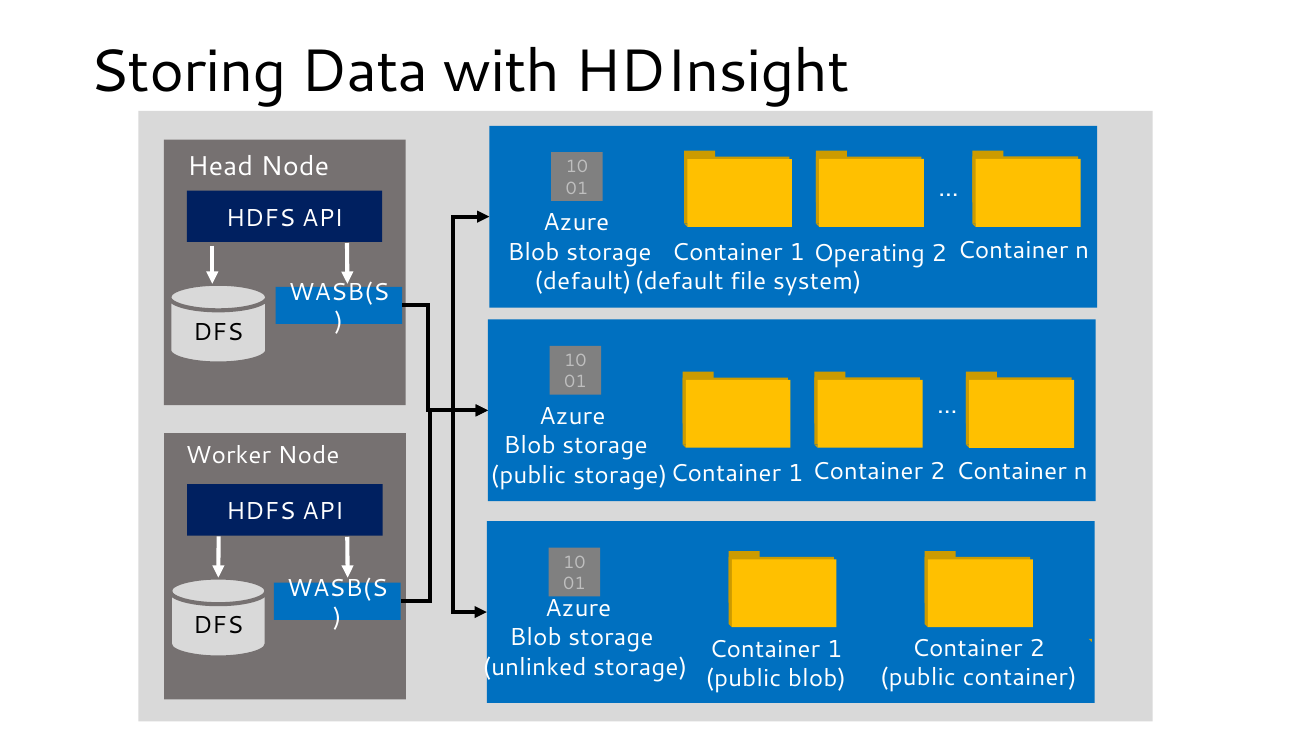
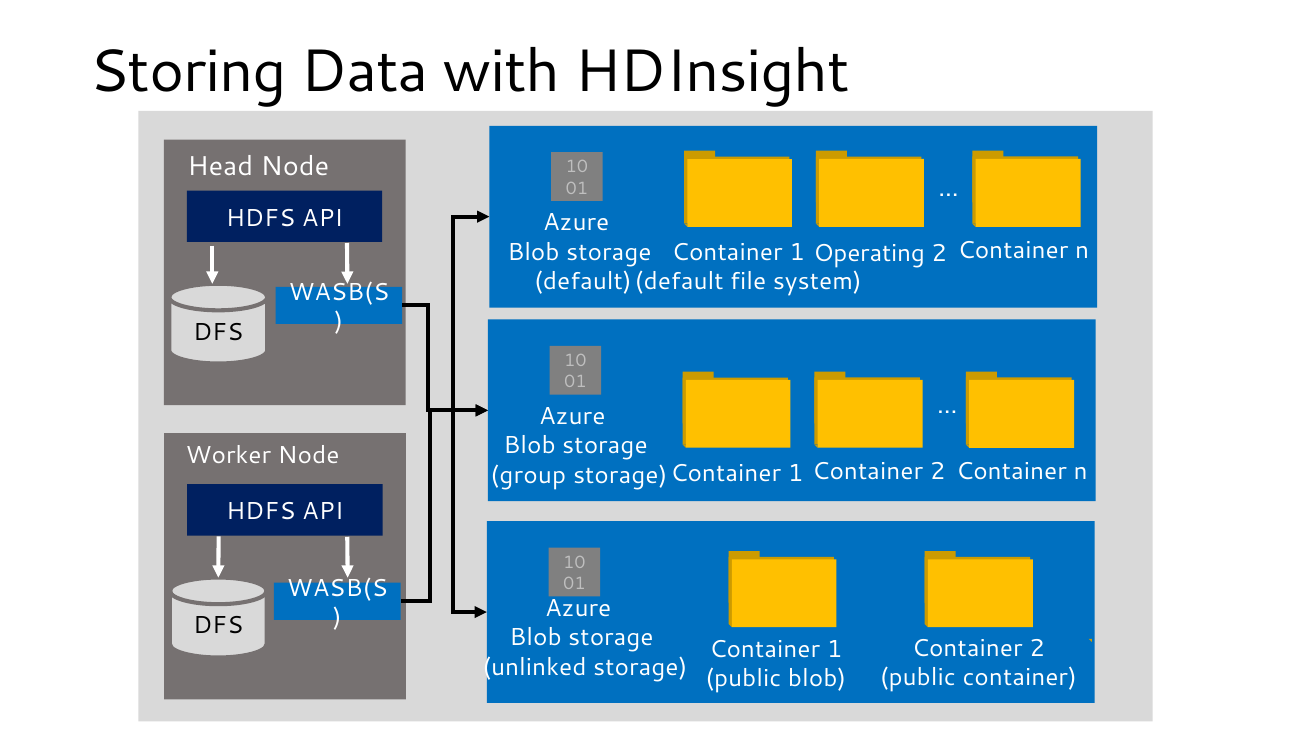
public: public -> group (528, 476)
